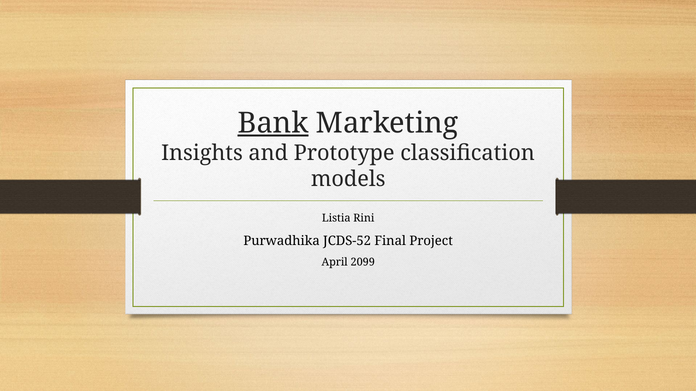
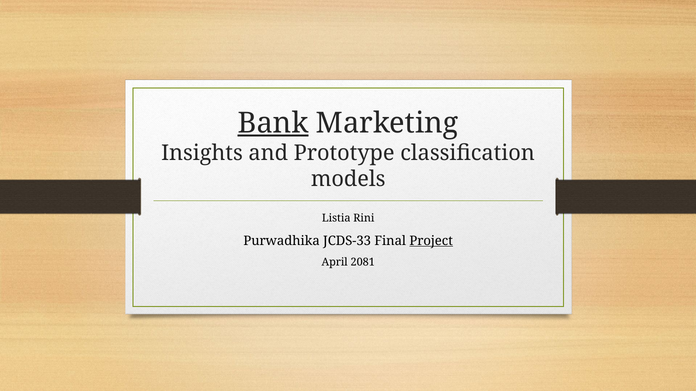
JCDS-52: JCDS-52 -> JCDS-33 (347, 241)
Project underline: none -> present (431, 241)
2099: 2099 -> 2081 (363, 263)
